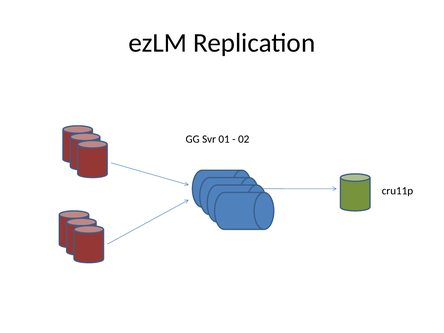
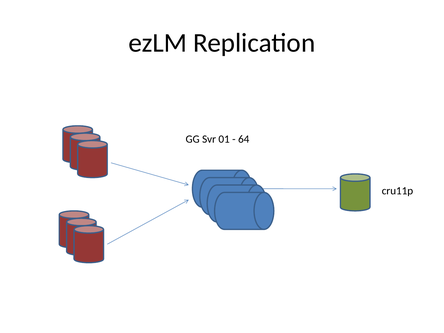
02: 02 -> 64 (244, 139)
